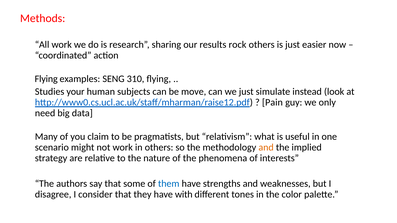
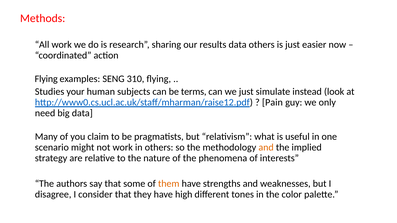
results rock: rock -> data (238, 45)
move: move -> terms (194, 92)
them colour: blue -> orange (169, 184)
with: with -> high (184, 195)
